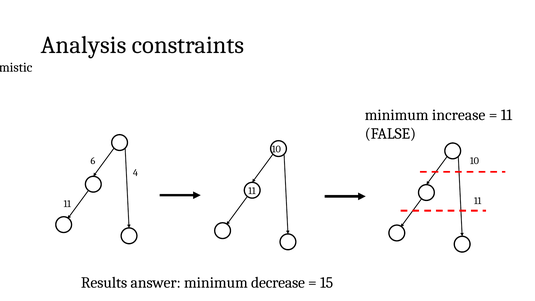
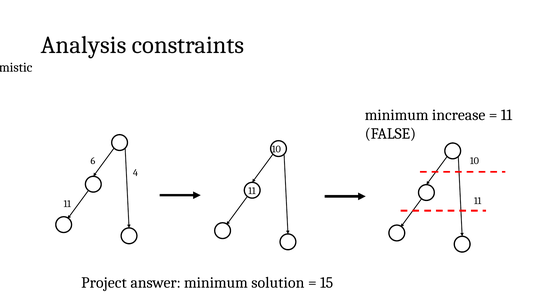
Results: Results -> Project (104, 283)
minimum decrease: decrease -> solution (278, 283)
